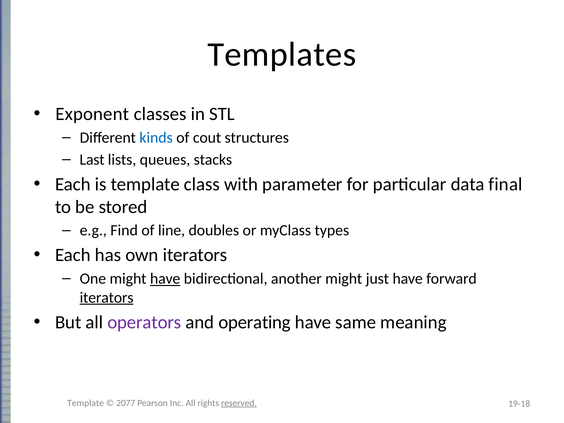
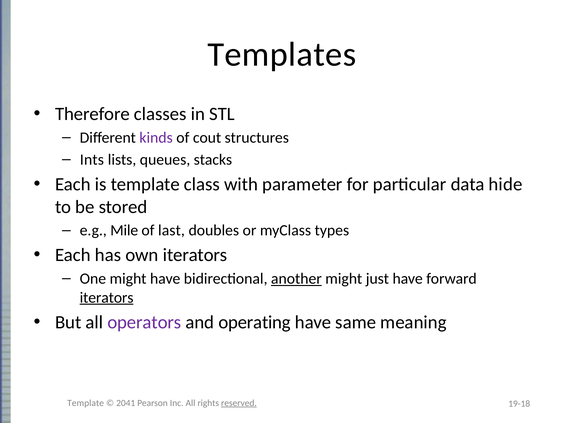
Exponent: Exponent -> Therefore (92, 114)
kinds colour: blue -> purple (156, 138)
Last: Last -> Ints (92, 160)
final: final -> hide (506, 184)
Find: Find -> Mile (124, 230)
line: line -> last (171, 230)
have underline: present -> none (165, 279)
another underline: none -> present (296, 279)
2077: 2077 -> 2041 (126, 403)
